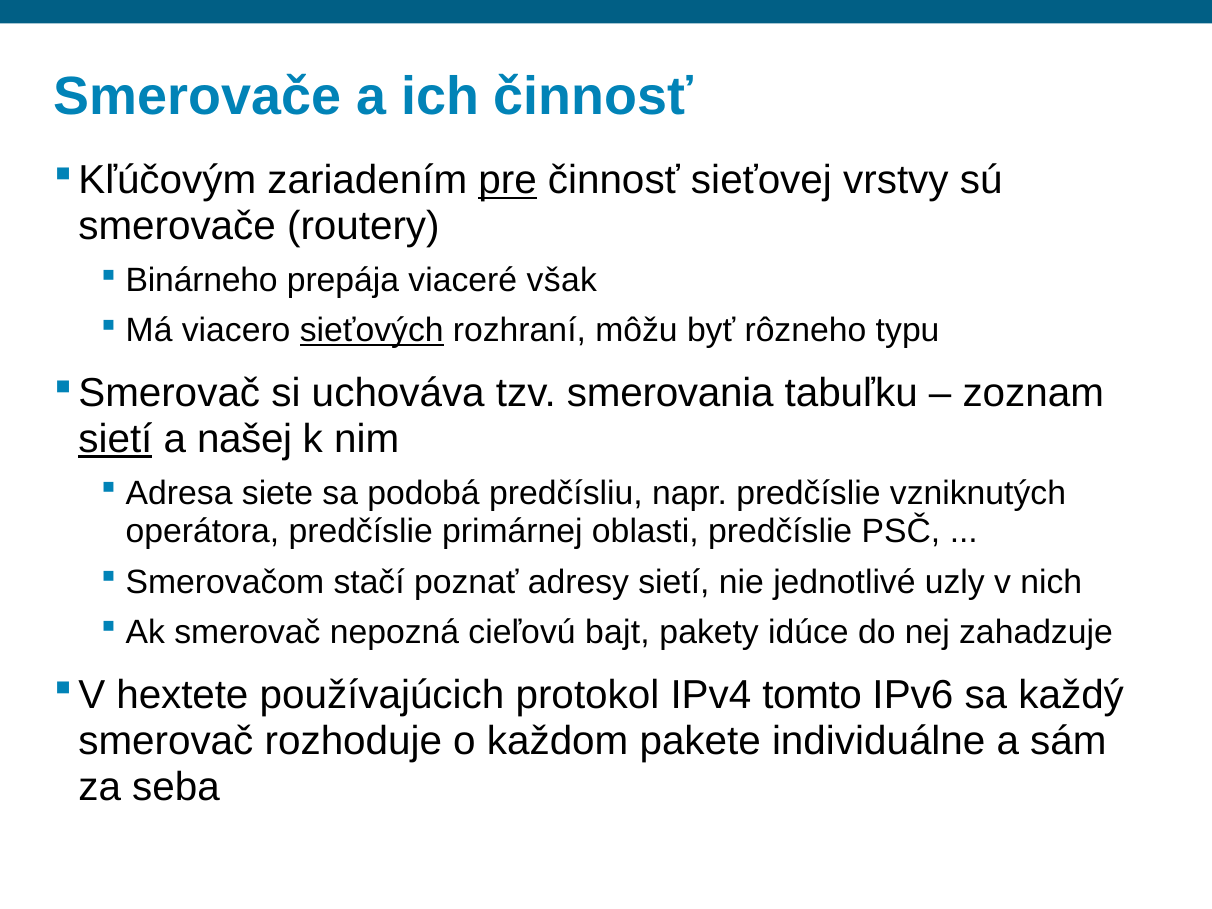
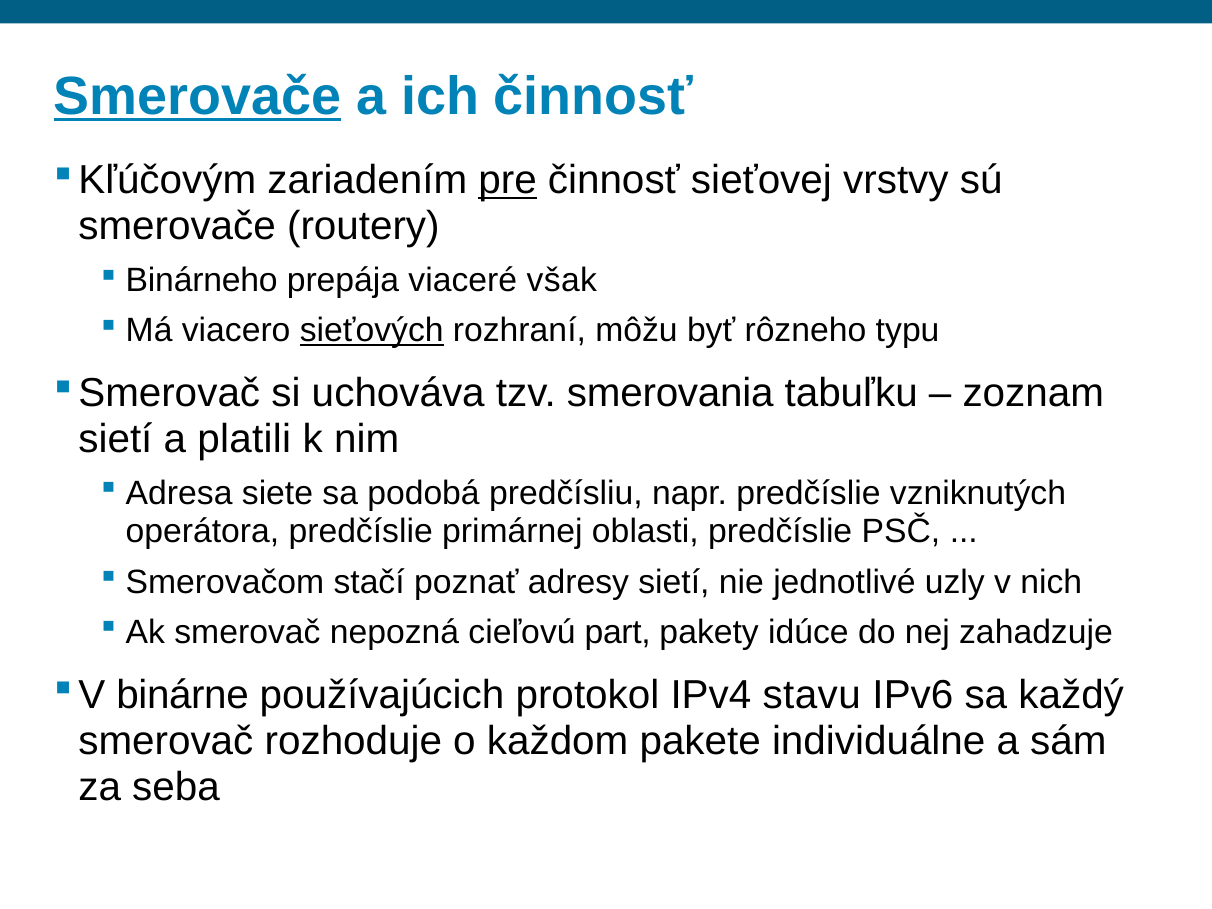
Smerovače underline: none -> present (197, 96)
sietí underline: present -> none (115, 439)
našej: našej -> platili (244, 439)
bajt: bajt -> part (618, 632)
hextete: hextete -> binárne (183, 695)
tomto: tomto -> stavu (812, 695)
